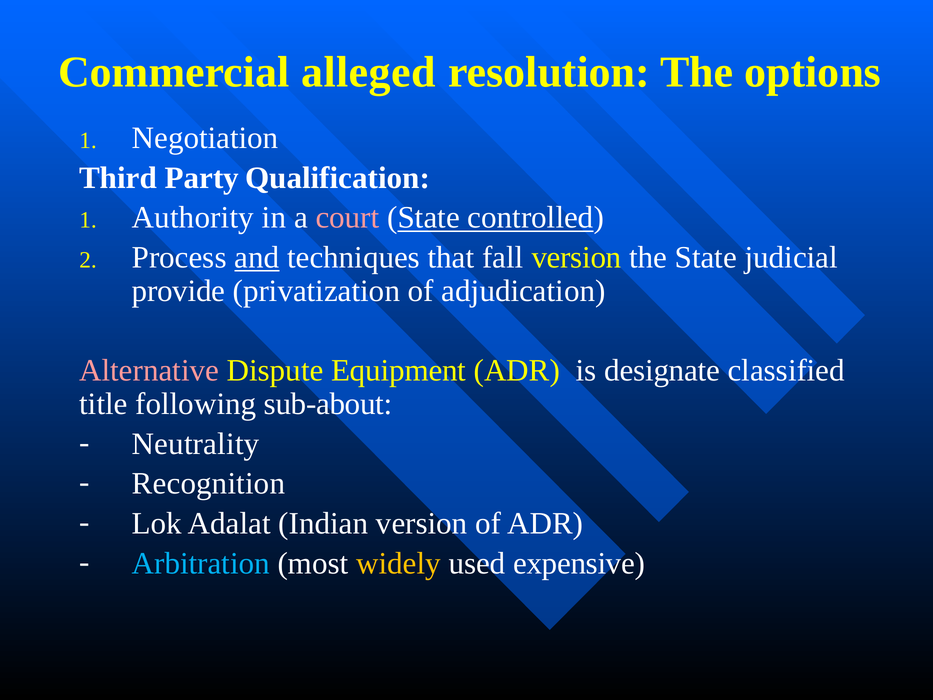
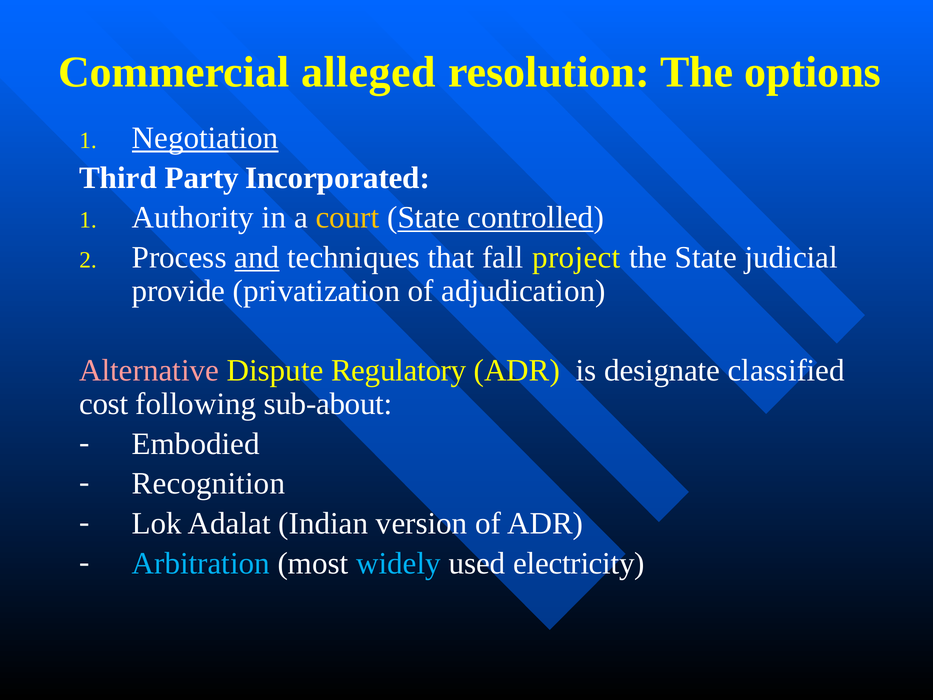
Negotiation underline: none -> present (205, 138)
Qualification: Qualification -> Incorporated (338, 178)
court colour: pink -> yellow (347, 217)
fall version: version -> project (576, 257)
Equipment: Equipment -> Regulatory (399, 370)
title: title -> cost (104, 404)
Neutrality: Neutrality -> Embodied (196, 444)
widely colour: yellow -> light blue (398, 563)
expensive: expensive -> electricity (579, 563)
